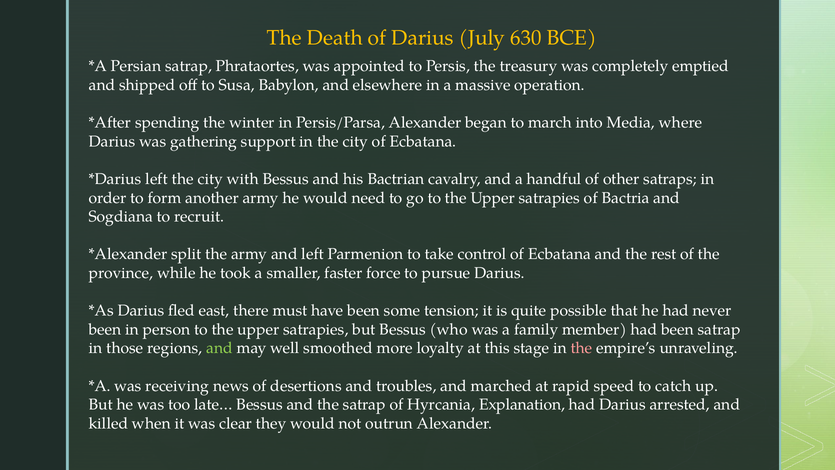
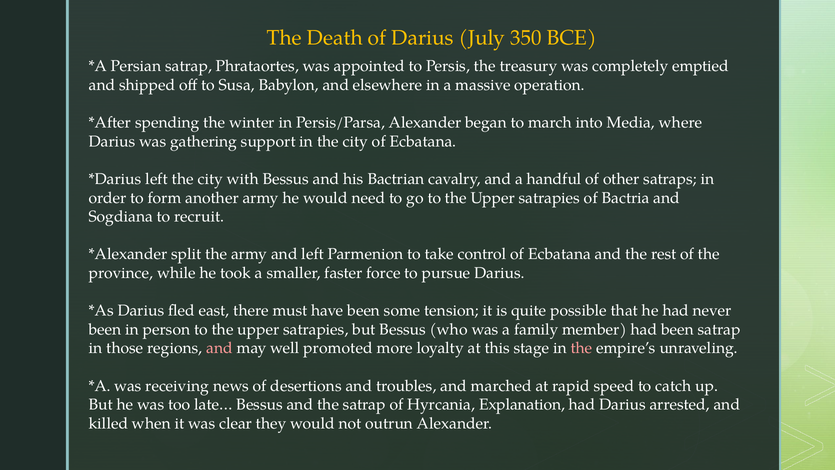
630: 630 -> 350 (526, 38)
and colour: light green -> pink (220, 348)
smoothed: smoothed -> promoted (338, 348)
